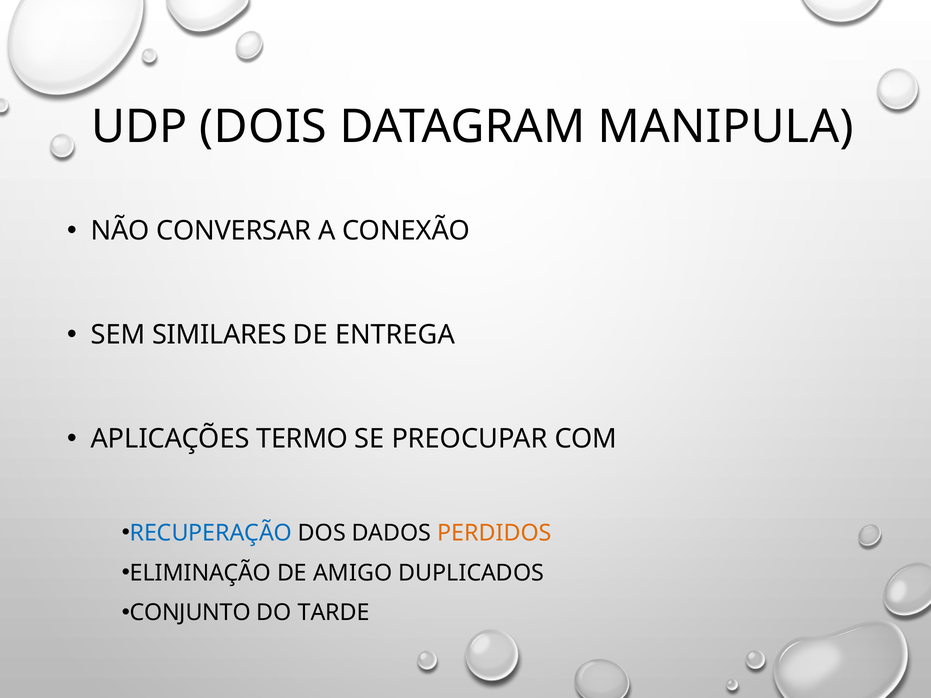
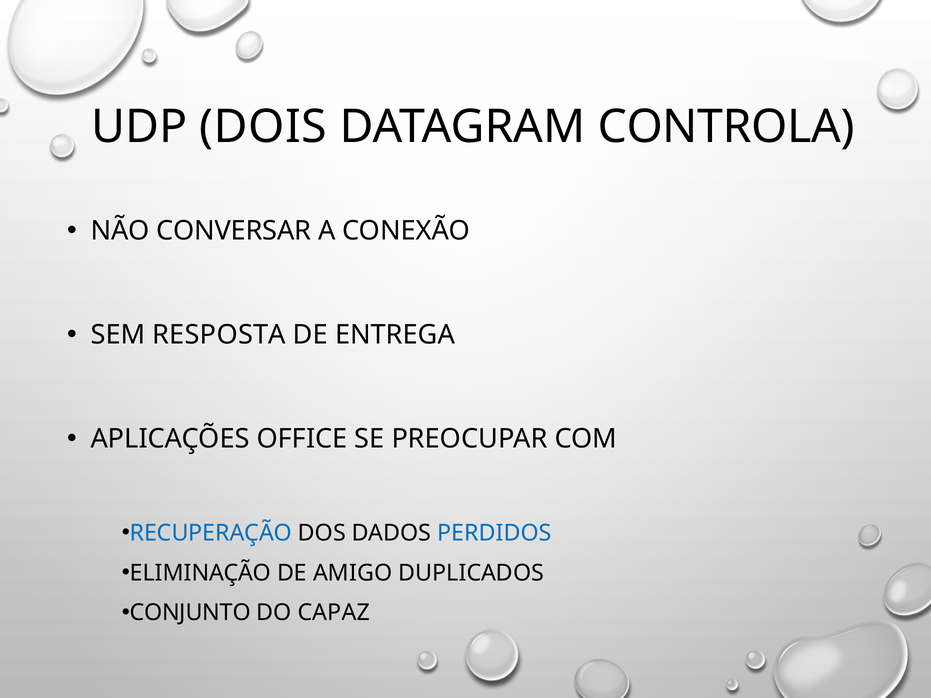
MANIPULA: MANIPULA -> CONTROLA (726, 127)
SIMILARES: SIMILARES -> RESPOSTA (219, 335)
TERMO: TERMO -> OFFICE (302, 439)
PERDIDOS colour: orange -> blue (494, 533)
TARDE: TARDE -> CAPAZ (334, 613)
